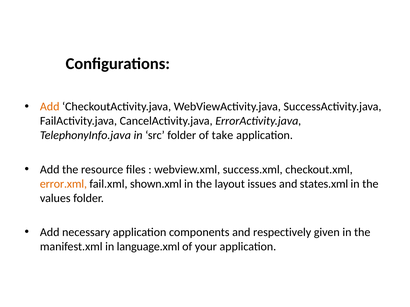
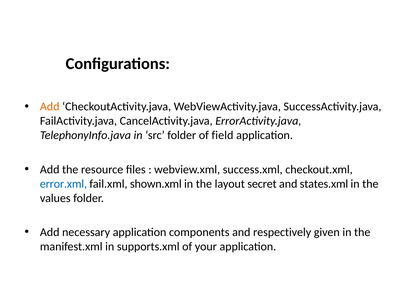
take: take -> field (222, 136)
error.xml colour: orange -> blue (63, 184)
issues: issues -> secret (262, 184)
language.xml: language.xml -> supports.xml (148, 247)
